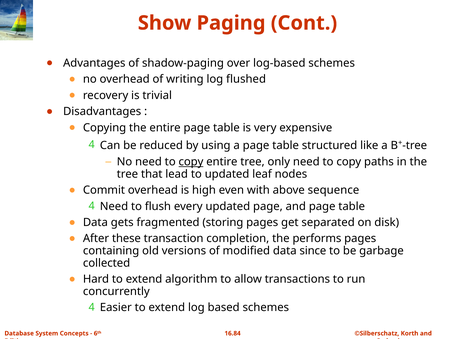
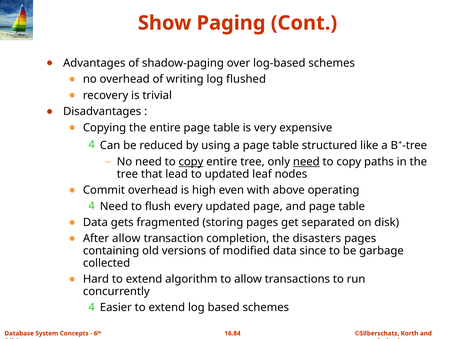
need underline: none -> present (306, 162)
sequence: sequence -> operating (334, 190)
After these: these -> allow (126, 239)
performs: performs -> disasters (317, 239)
